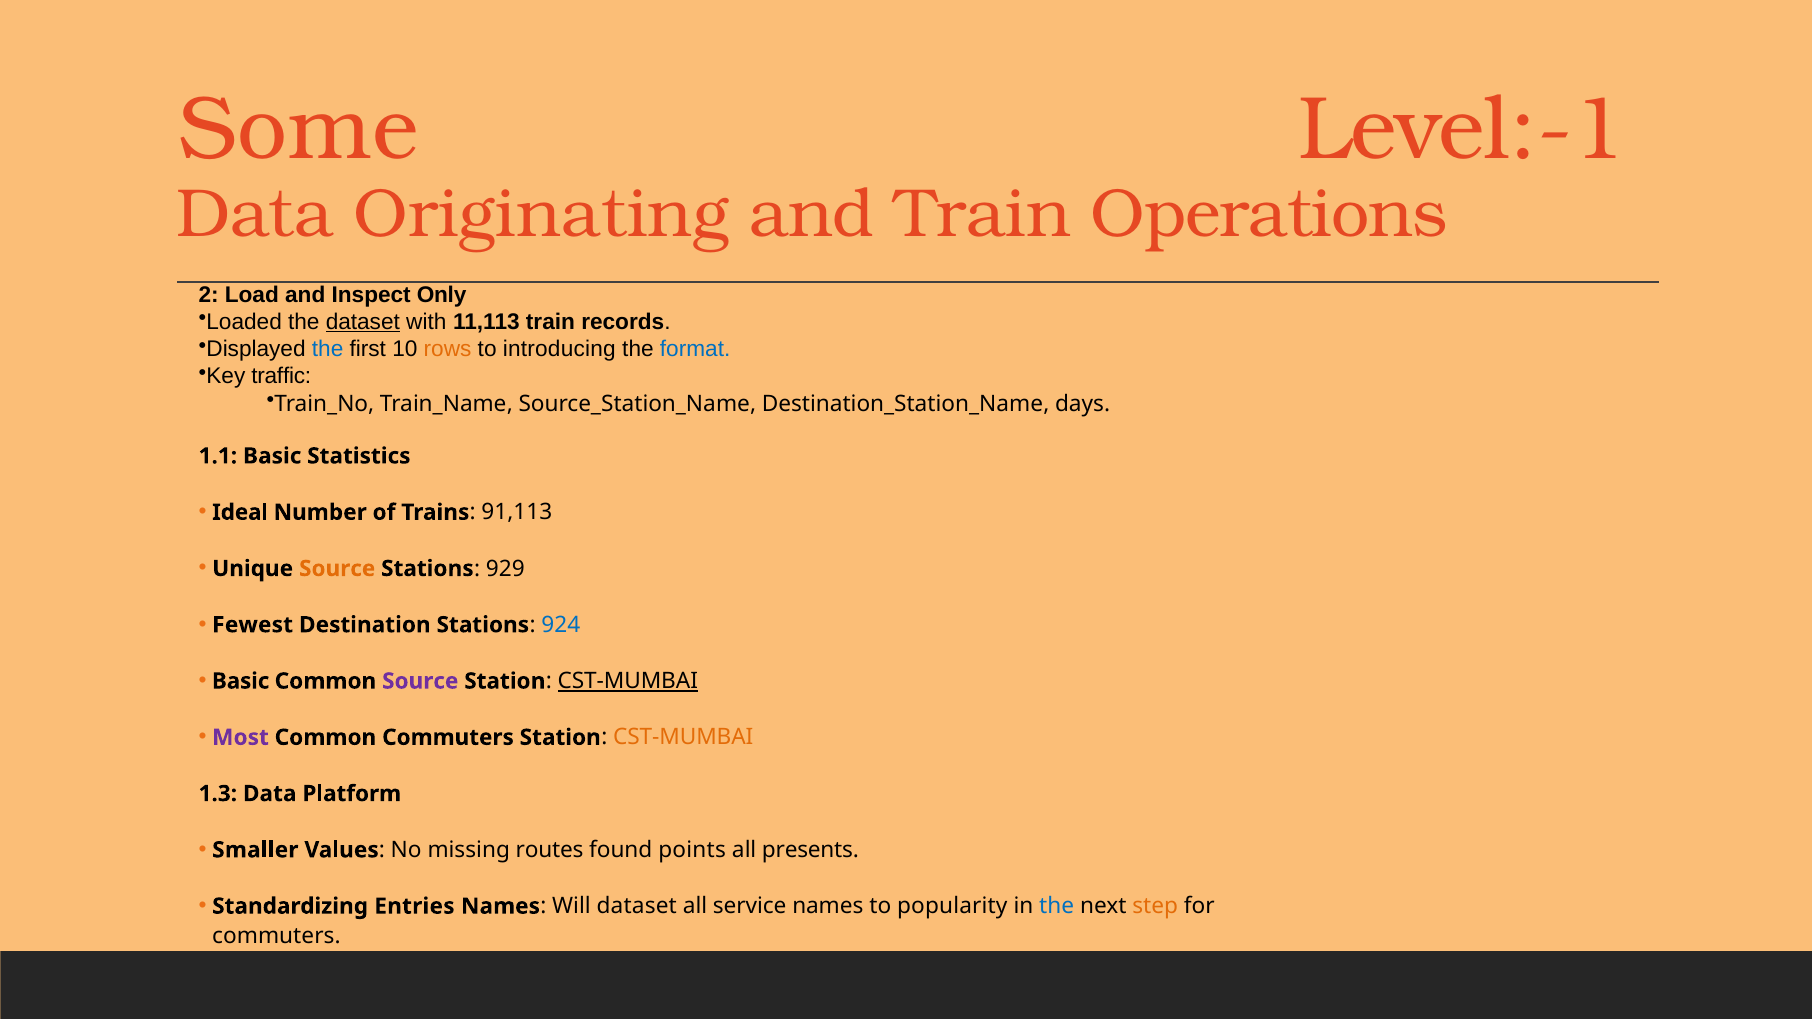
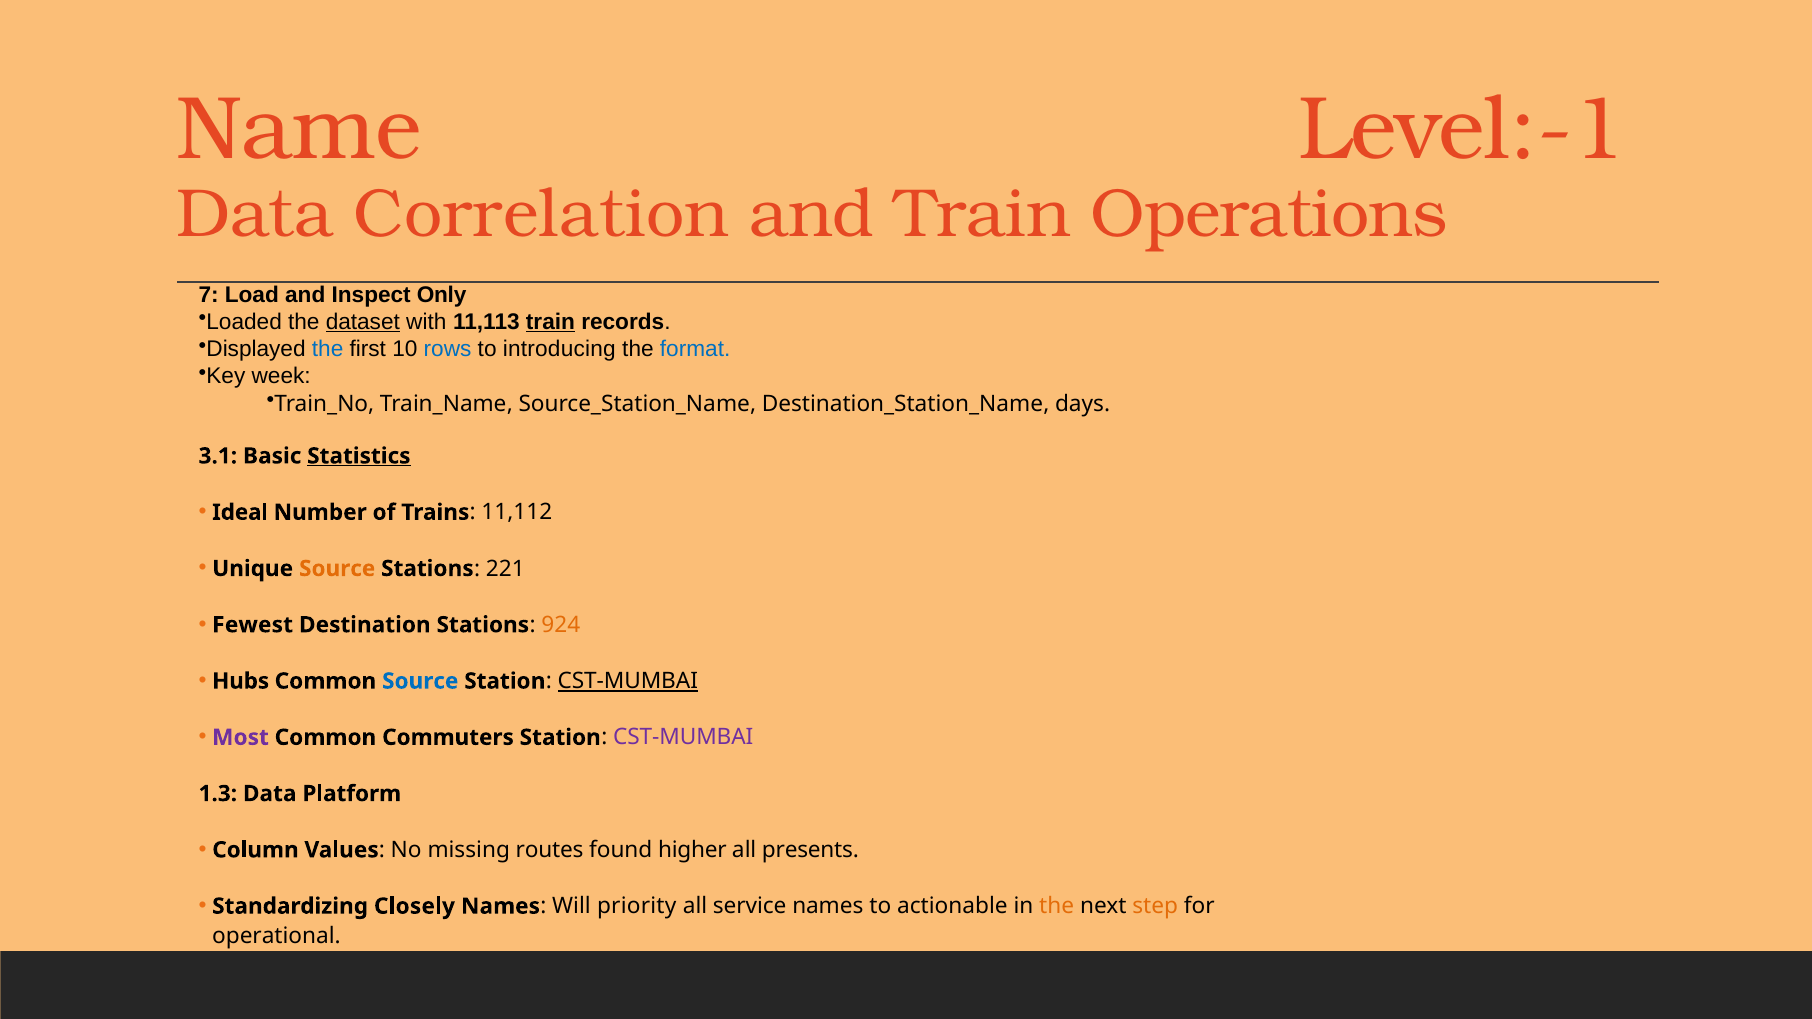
Some: Some -> Name (299, 130)
Originating: Originating -> Correlation (542, 214)
2: 2 -> 7 (209, 295)
train underline: none -> present (550, 322)
rows colour: orange -> blue (448, 349)
traffic: traffic -> week (281, 376)
1.1: 1.1 -> 3.1 (218, 456)
Statistics underline: none -> present (359, 456)
91,113: 91,113 -> 11,112 (517, 512)
929: 929 -> 221 (505, 569)
924 colour: blue -> orange (561, 625)
Basic: Basic -> Hubs (241, 681)
Source colour: purple -> blue (420, 681)
CST-MUMBAI colour: orange -> purple (683, 738)
Smaller: Smaller -> Column (255, 850)
points: points -> higher (692, 850)
Entries: Entries -> Closely (414, 906)
Will dataset: dataset -> priority (637, 906)
popularity: popularity -> actionable (952, 906)
the colour: blue -> orange (1057, 906)
commuters: commuters -> operational (276, 936)
